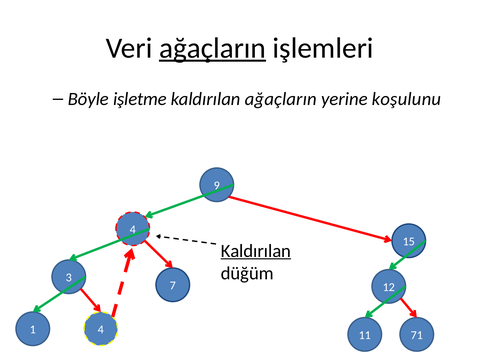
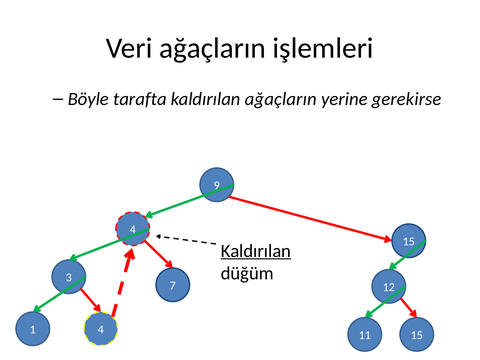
ağaçların underline: present -> none (213, 48)
işletme: işletme -> tarafta (140, 99)
koşulunu: koşulunu -> gerekirse (407, 99)
1 71: 71 -> 15 (417, 335)
